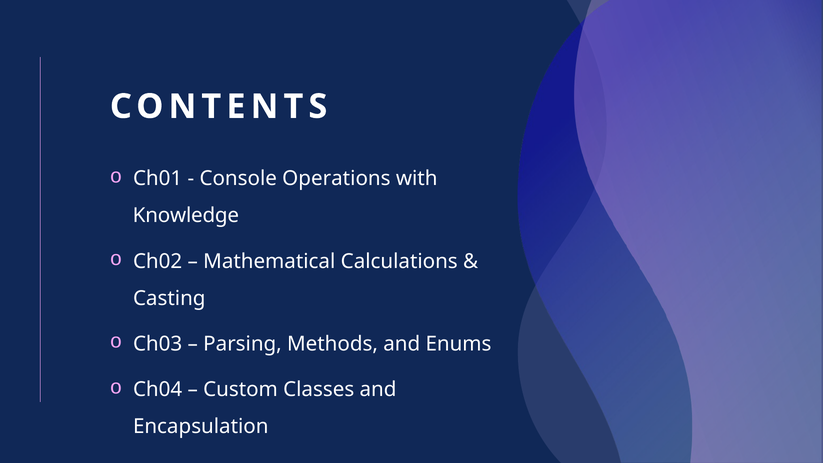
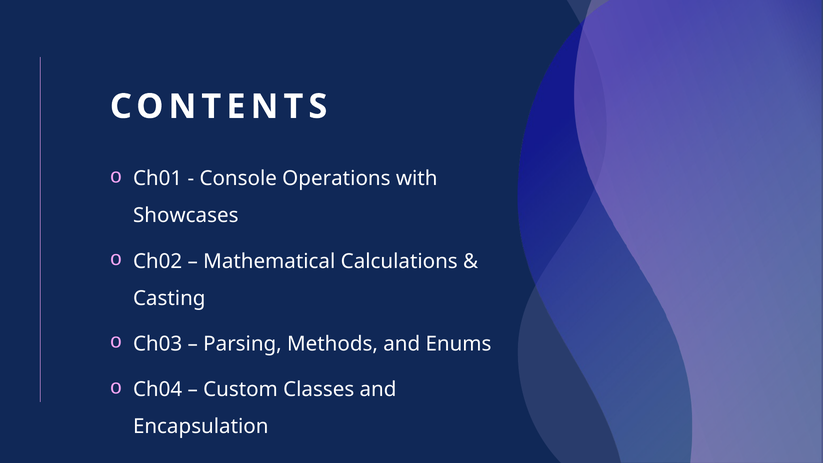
Knowledge: Knowledge -> Showcases (186, 216)
